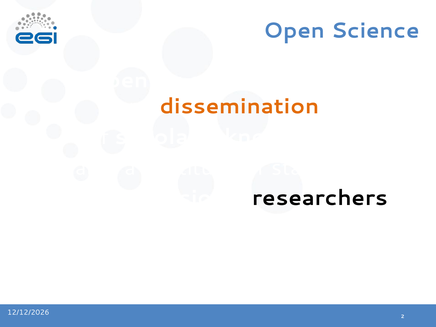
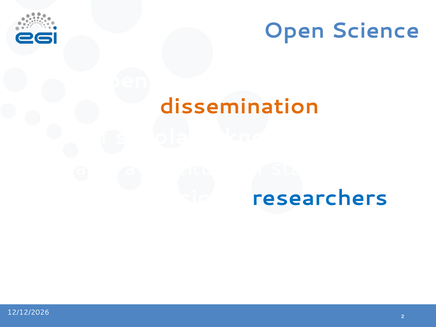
researchers colour: black -> blue (320, 198)
